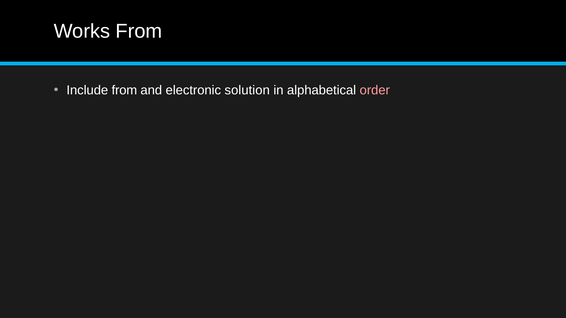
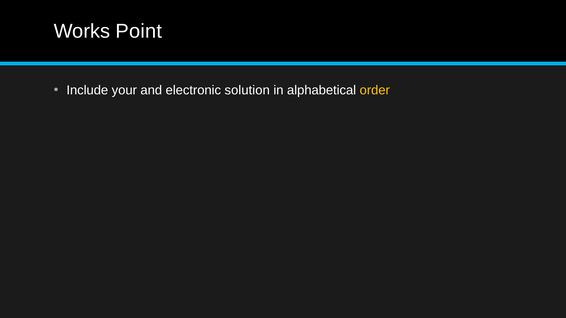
Works From: From -> Point (139, 31)
Include from: from -> your (124, 90)
order colour: pink -> yellow (375, 90)
